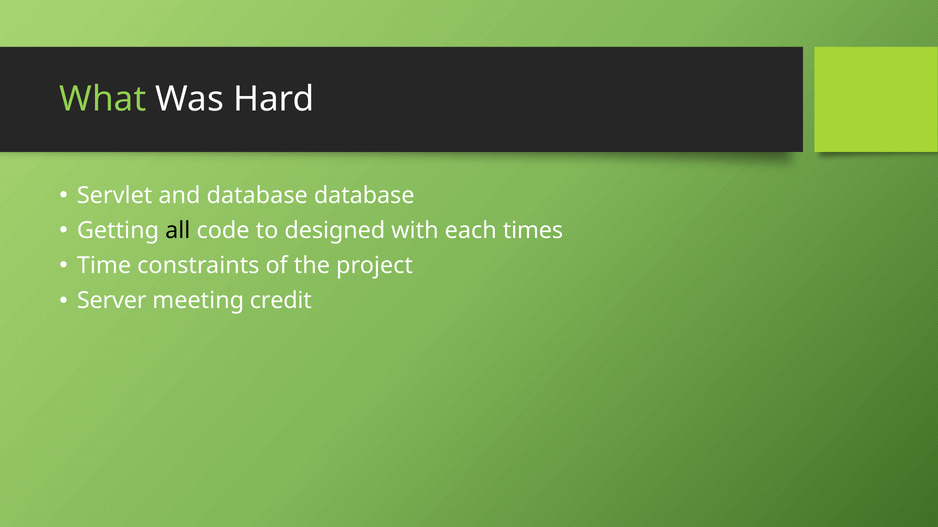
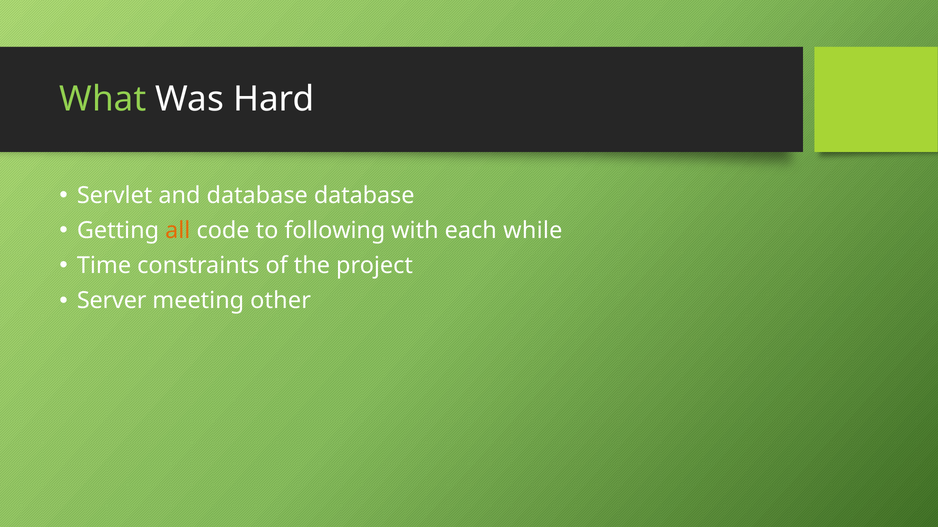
all colour: black -> orange (178, 231)
designed: designed -> following (335, 231)
times: times -> while (533, 231)
credit: credit -> other (281, 301)
